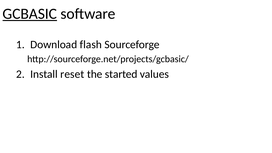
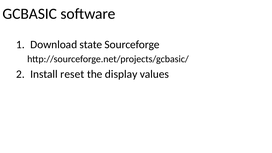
GCBASIC underline: present -> none (30, 14)
flash: flash -> state (91, 45)
started: started -> display (121, 74)
